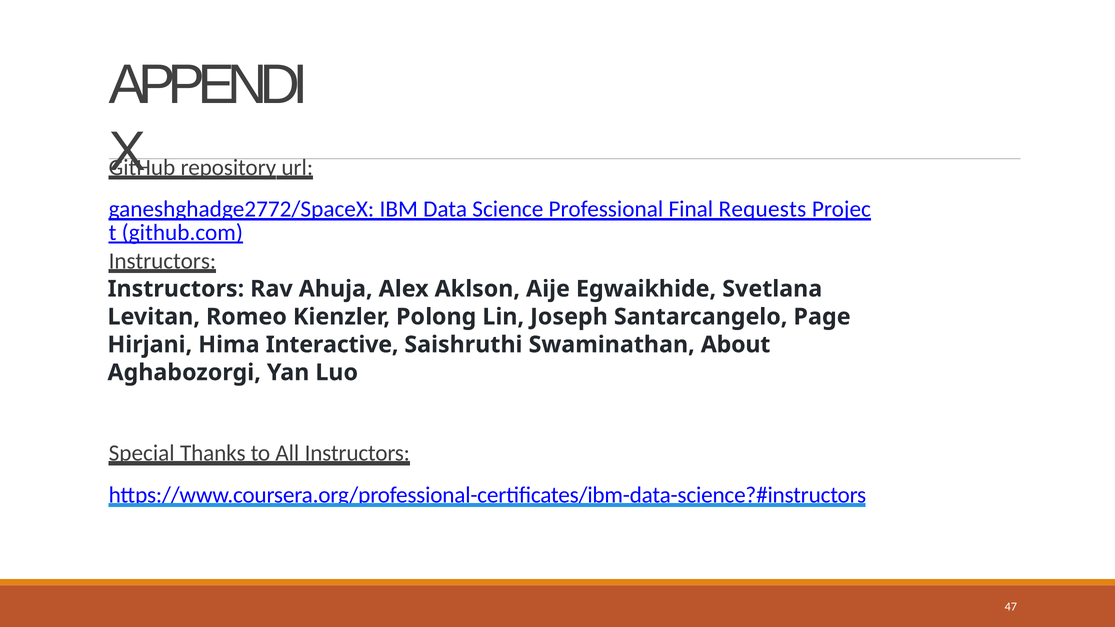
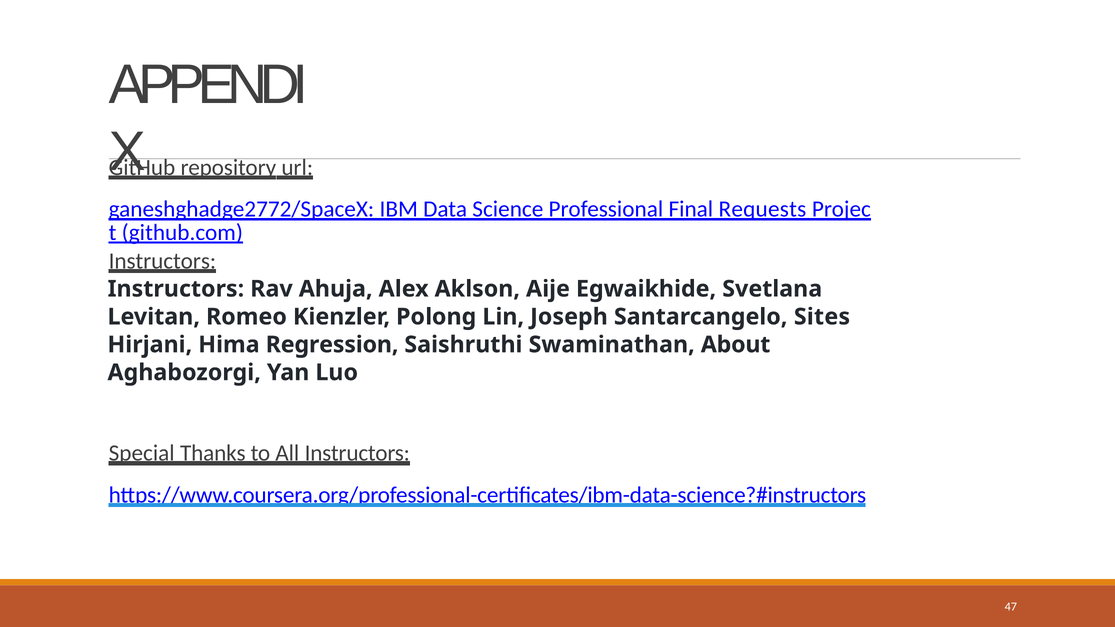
Page: Page -> Sites (822, 317)
Interactive: Interactive -> Regression (332, 345)
